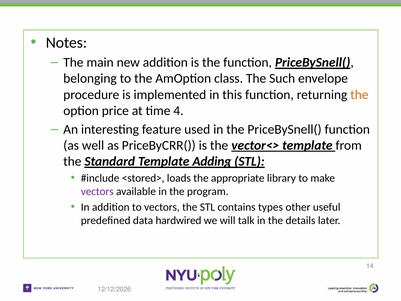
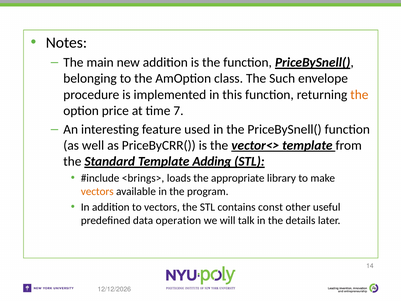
4: 4 -> 7 (178, 111)
<stored>: <stored> -> <brings> (143, 178)
vectors colour: purple -> orange (97, 191)
types: types -> const (271, 207)
hardwired: hardwired -> operation (178, 220)
